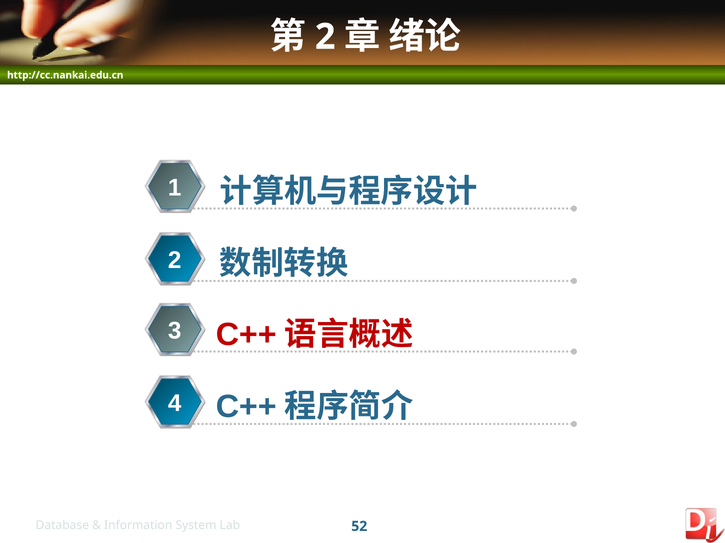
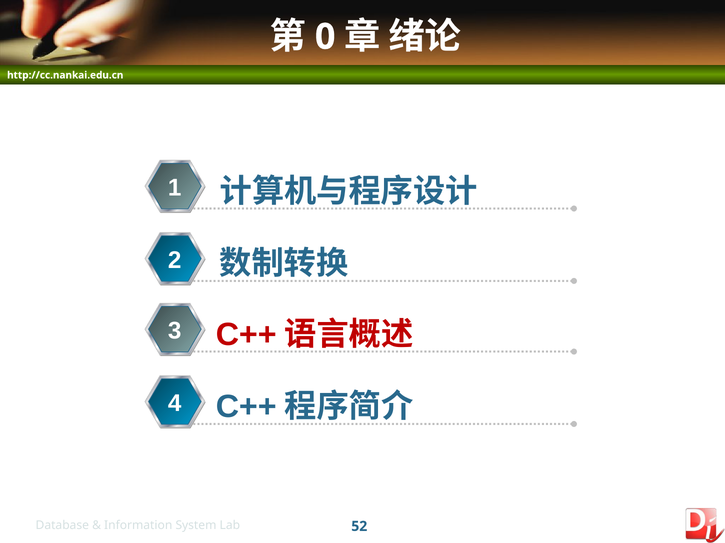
2: 2 -> 0 (325, 37)
